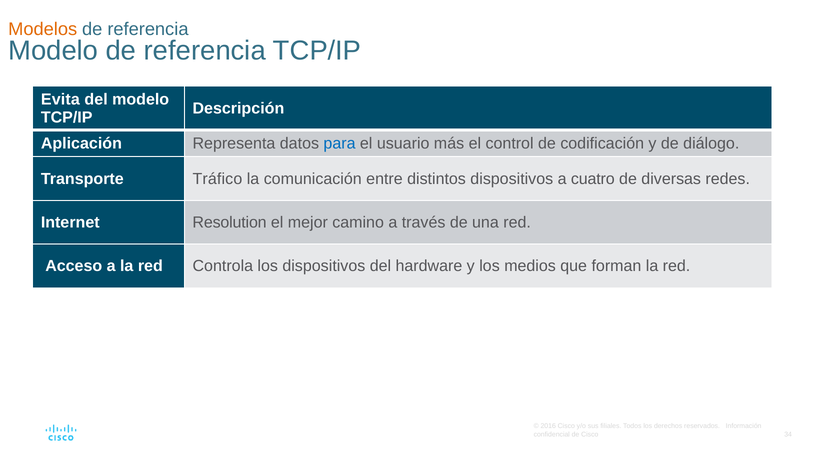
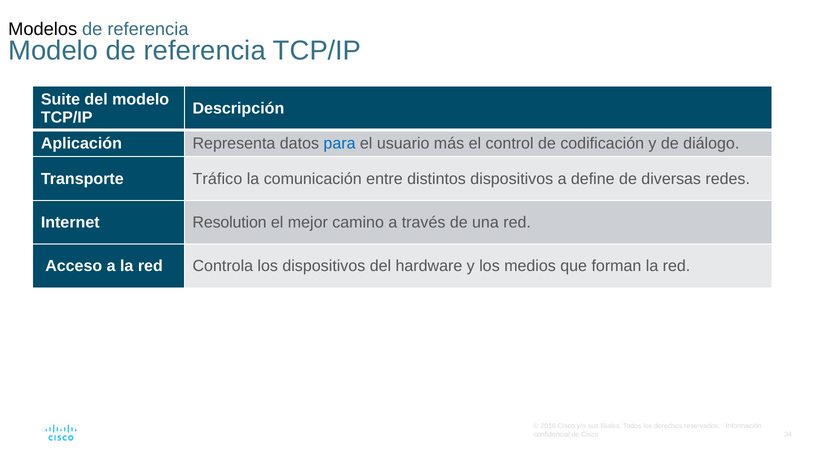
Modelos colour: orange -> black (43, 29)
Evita: Evita -> Suite (60, 99)
cuatro: cuatro -> define (593, 179)
